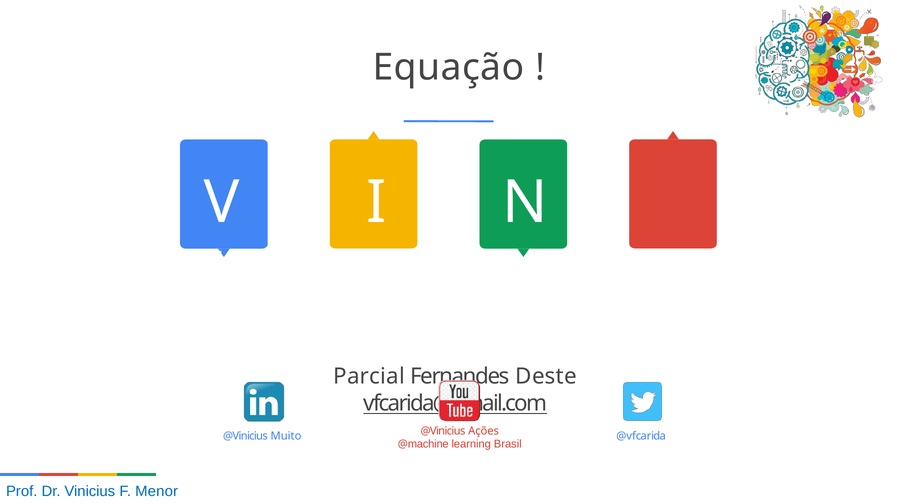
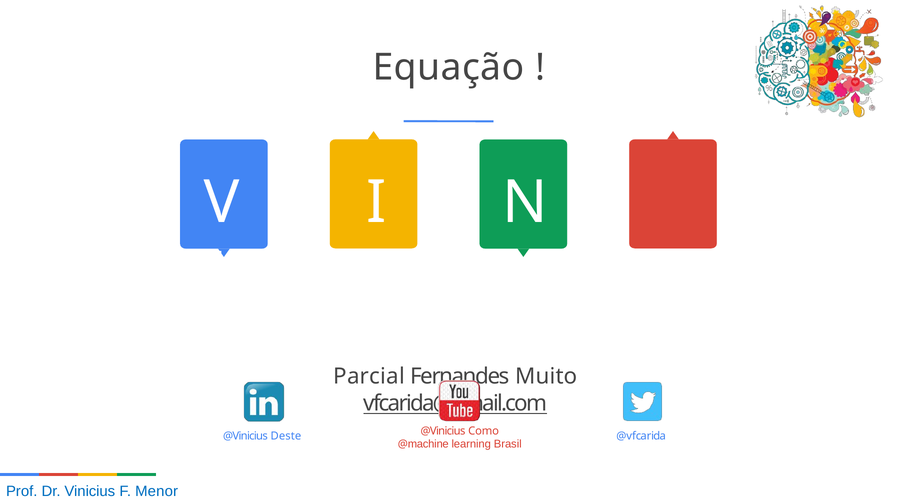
Deste: Deste -> Muito (546, 377)
Ações: Ações -> Como (484, 431)
Muito: Muito -> Deste (286, 437)
